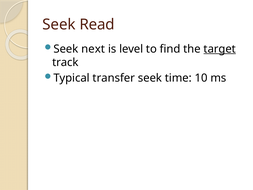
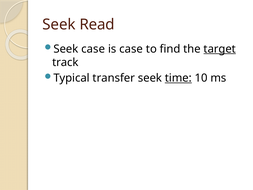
Seek next: next -> case (93, 49)
is level: level -> case (131, 49)
time underline: none -> present (178, 78)
